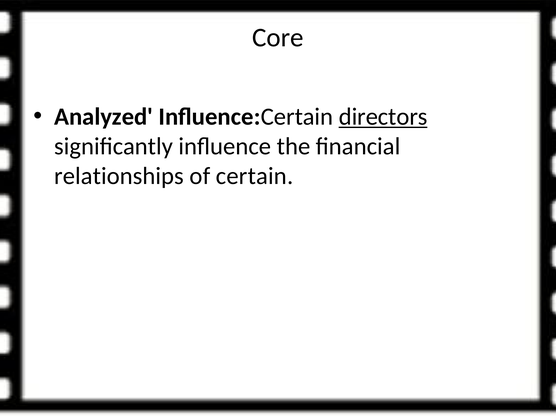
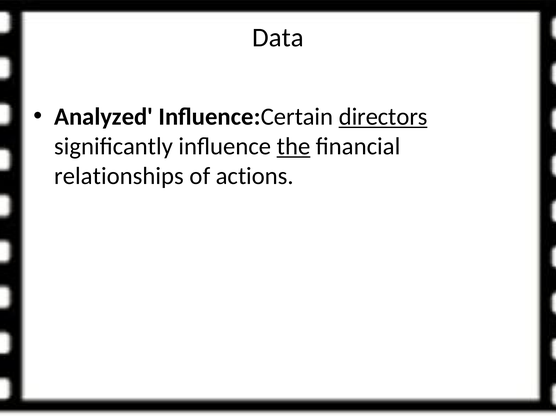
Core: Core -> Data (278, 38)
the underline: none -> present (294, 146)
certain: certain -> actions (255, 176)
